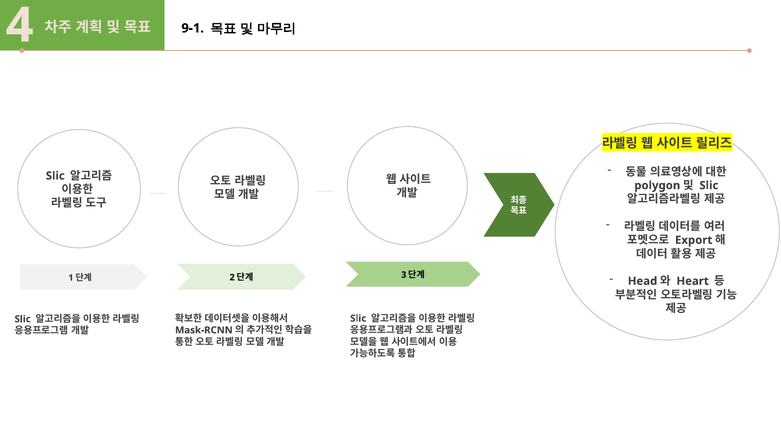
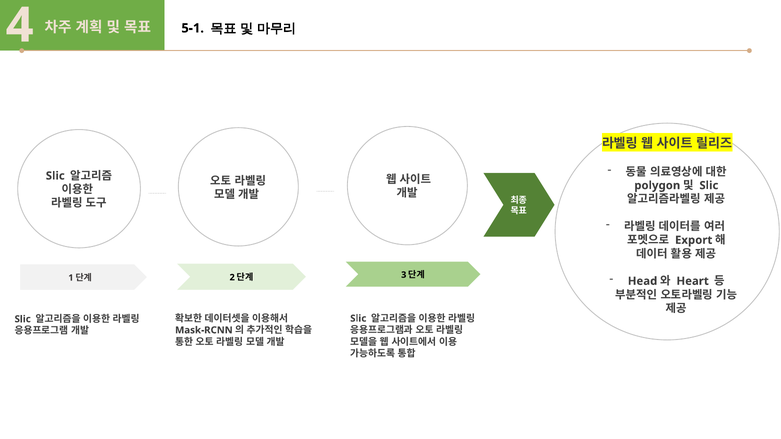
9-1: 9-1 -> 5-1 (193, 28)
